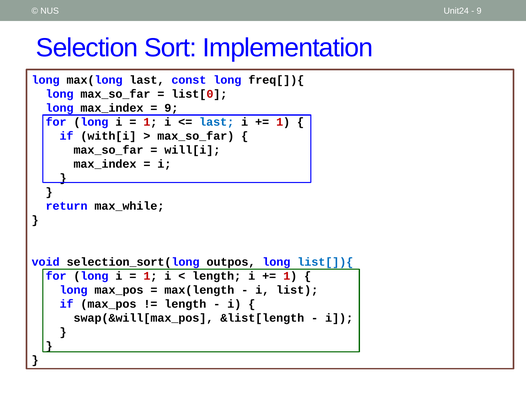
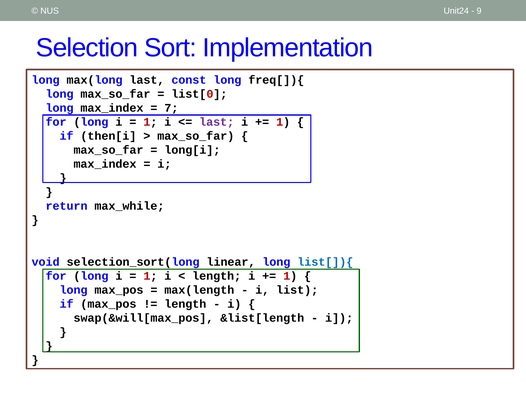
9: 9 -> 7 (171, 108)
last colour: blue -> purple (217, 122)
with[i: with[i -> then[i (108, 136)
will[i: will[i -> long[i (192, 150)
outpos: outpos -> linear (231, 262)
